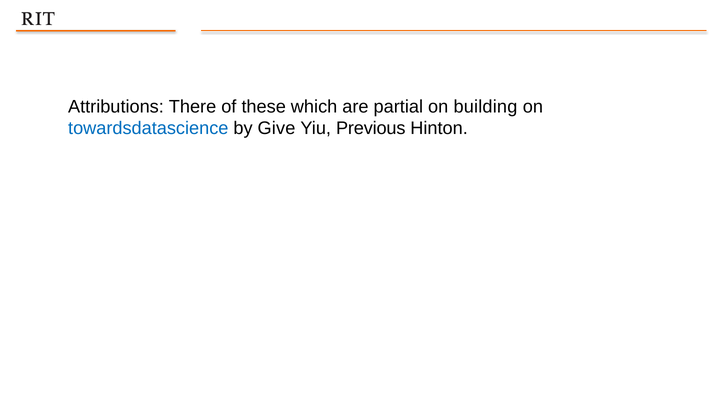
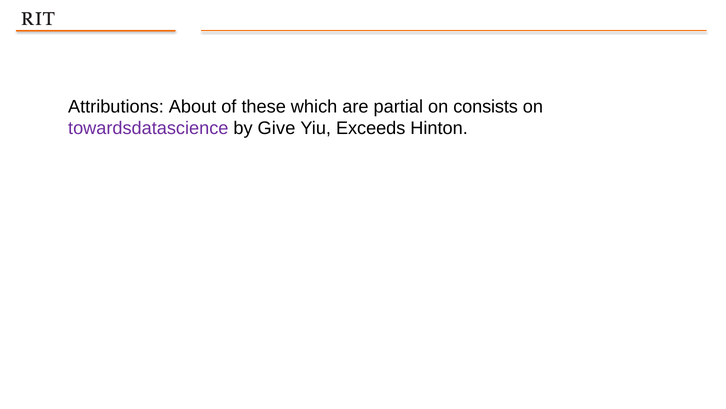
There: There -> About (193, 106)
building: building -> consists (486, 106)
towardsdatascience colour: blue -> purple (148, 128)
Previous: Previous -> Exceeds (371, 128)
